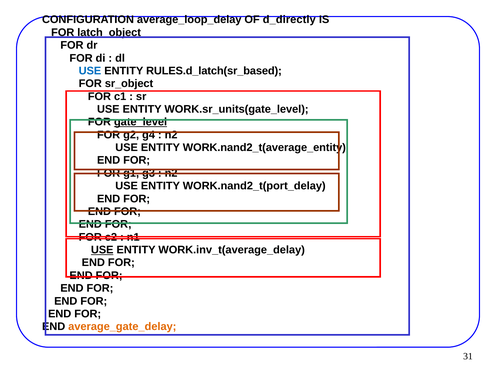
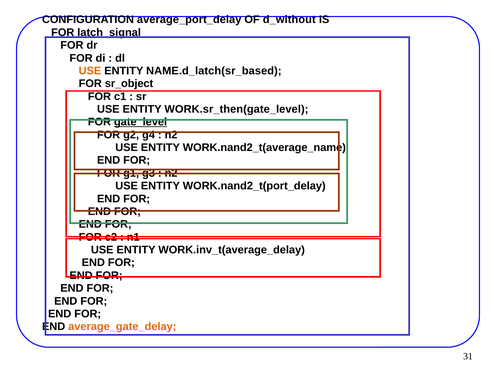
average_loop_delay: average_loop_delay -> average_port_delay (189, 20)
d_directly: d_directly -> d_without (289, 20)
latch_object: latch_object -> latch_signal (109, 32)
USE colour: blue -> orange (90, 71)
RULES.d_latch(sr_based: RULES.d_latch(sr_based -> NAME.d_latch(sr_based (214, 71)
WORK.sr_units(gate_level: WORK.sr_units(gate_level -> WORK.sr_then(gate_level (236, 109)
WORK.nand2_t(average_entity: WORK.nand2_t(average_entity -> WORK.nand2_t(average_name (264, 148)
USE underline: present -> none (102, 250)
